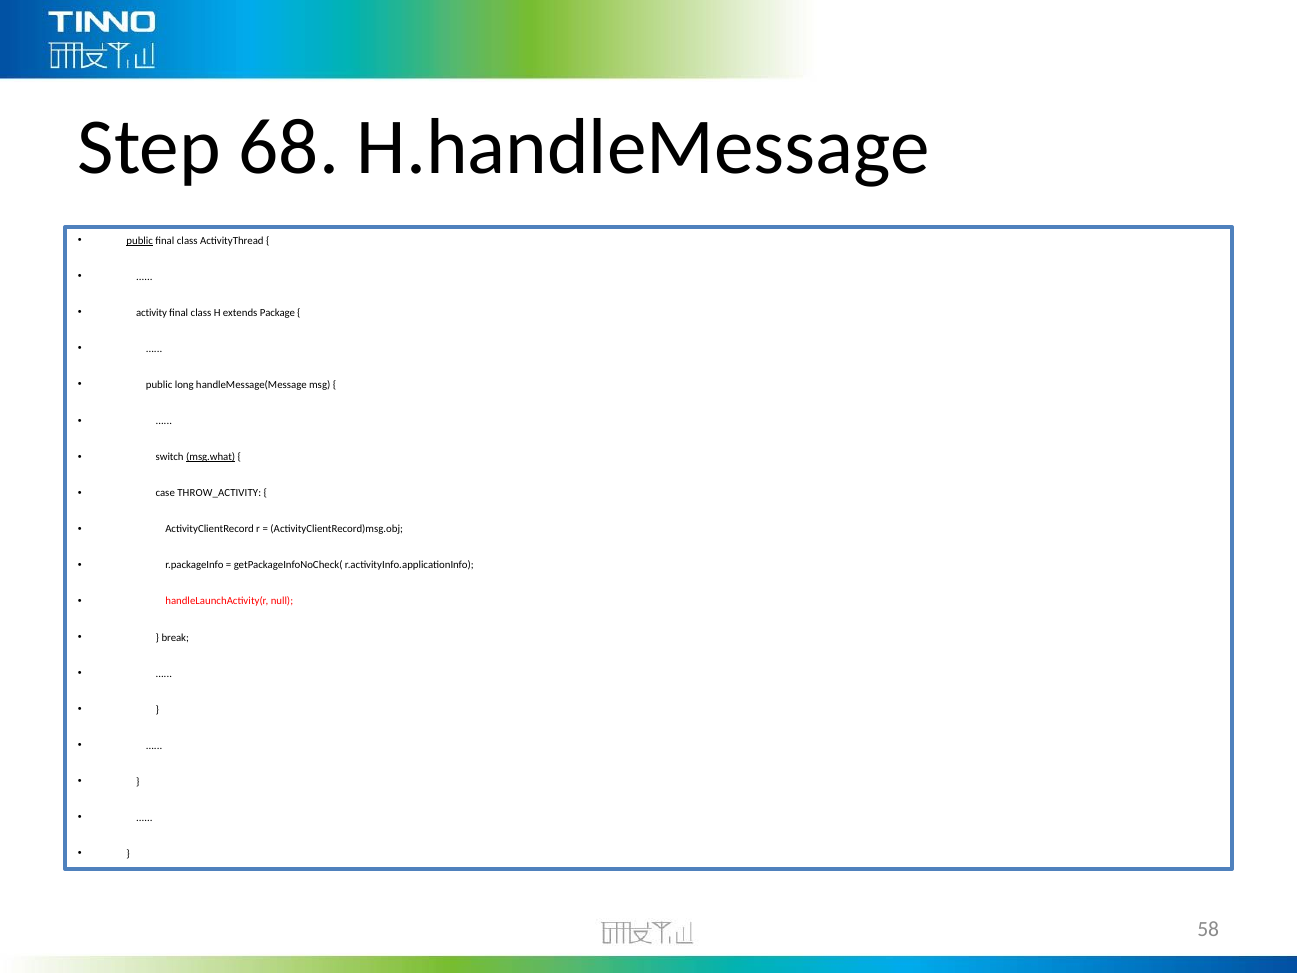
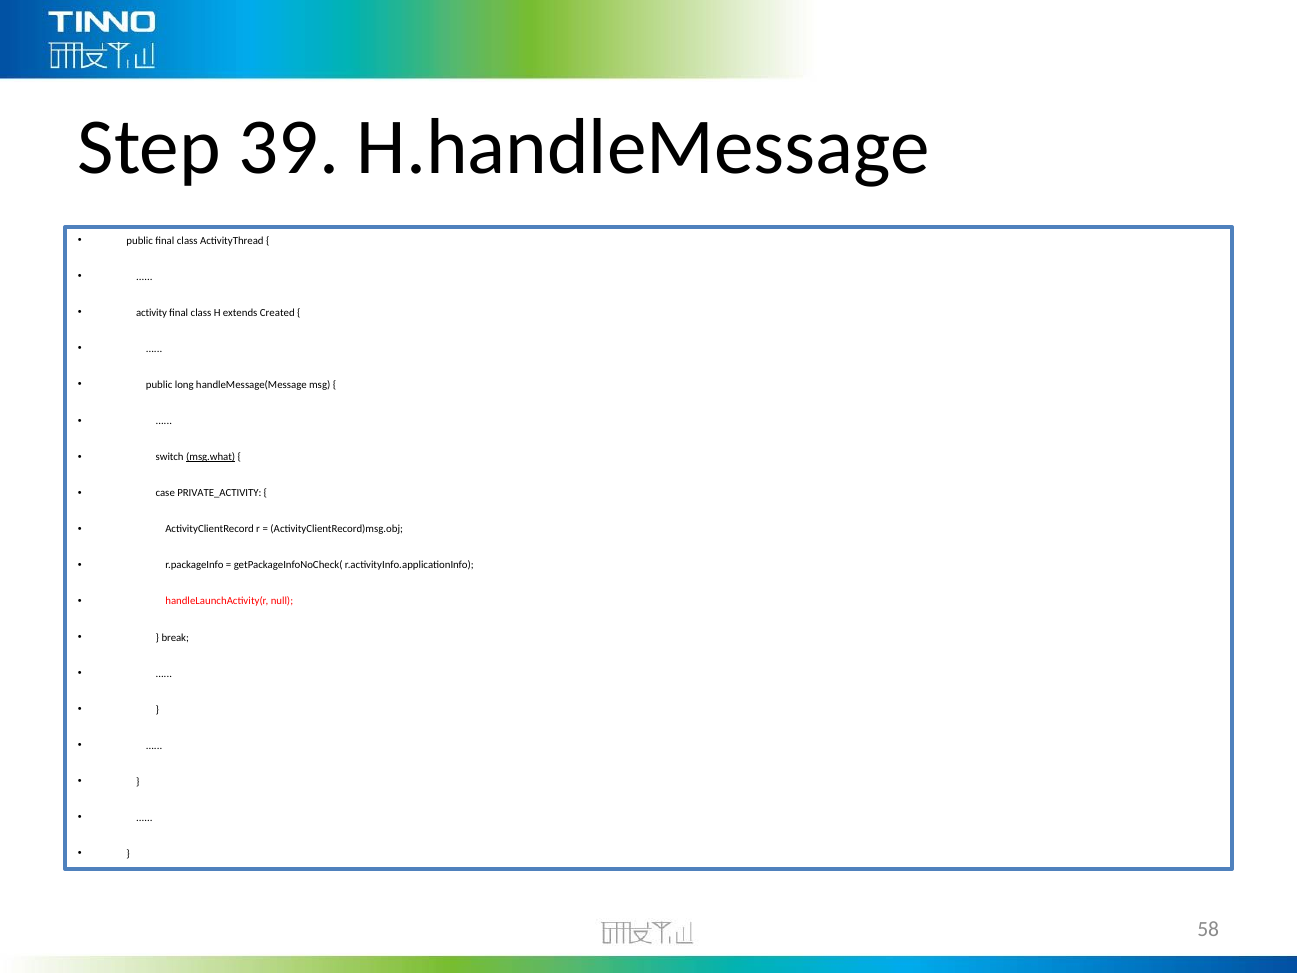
68: 68 -> 39 (289, 147)
public underline: present -> none (140, 241)
Package: Package -> Created (277, 313)
THROW_ACTIVITY: THROW_ACTIVITY -> PRIVATE_ACTIVITY (219, 493)
